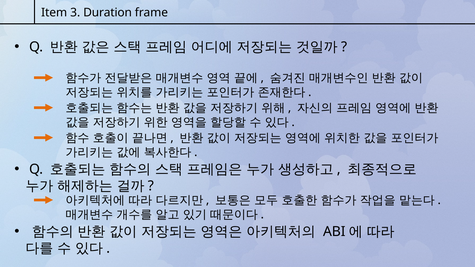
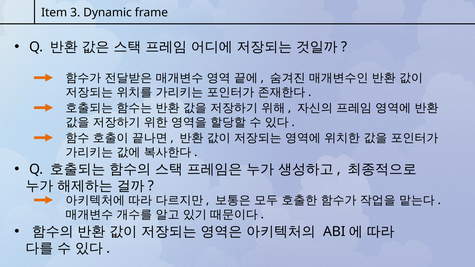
Duration: Duration -> Dynamic (108, 13)
